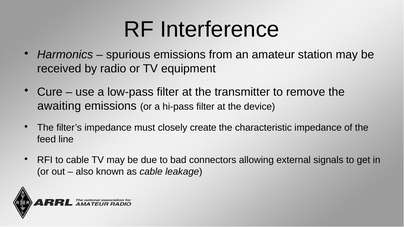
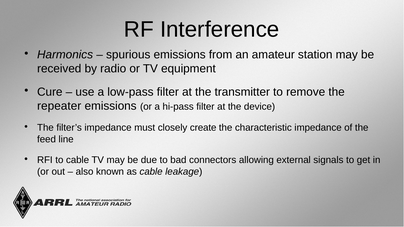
awaiting: awaiting -> repeater (59, 106)
